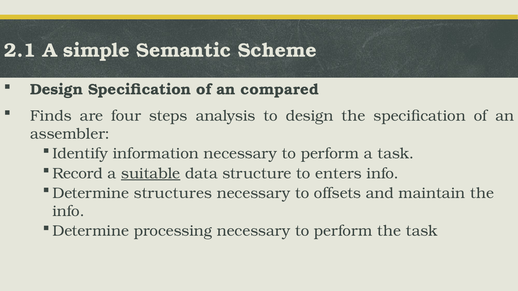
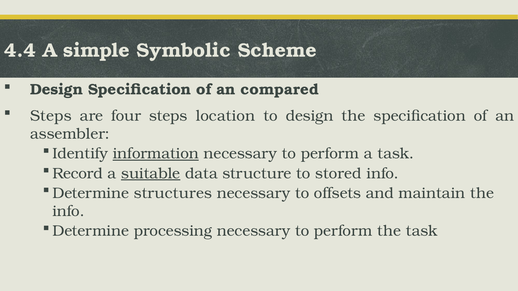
2.1: 2.1 -> 4.4 (20, 51)
Semantic: Semantic -> Symbolic (184, 51)
Finds: Finds -> Steps (51, 116)
analysis: analysis -> location (225, 116)
information underline: none -> present (156, 154)
enters: enters -> stored (338, 174)
